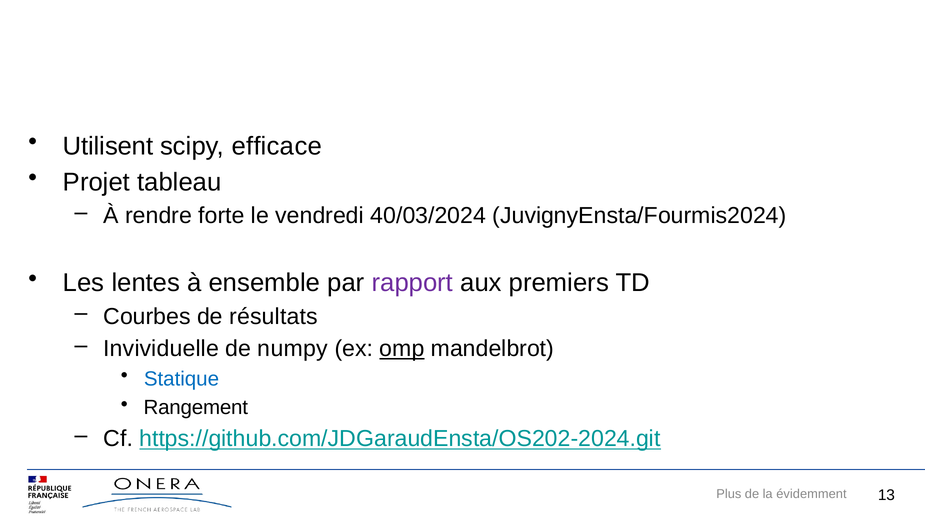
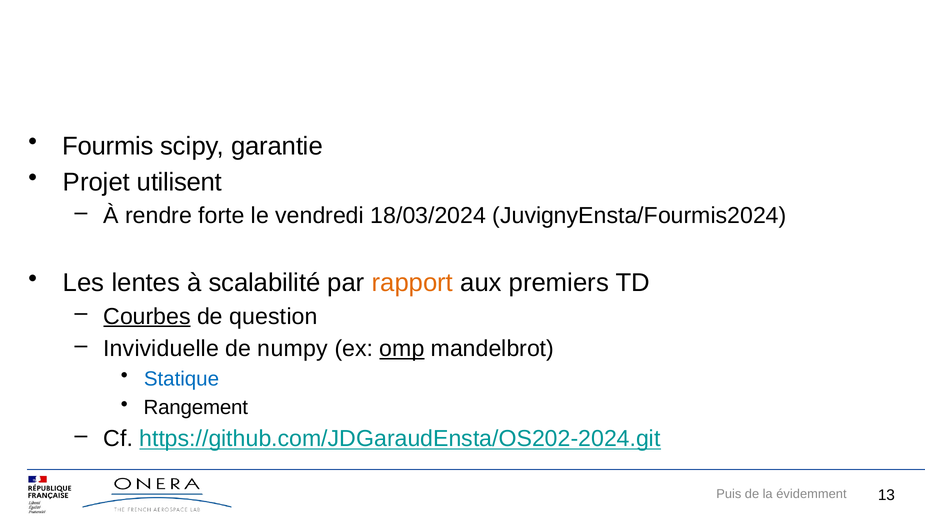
Utilisent: Utilisent -> Fourmis (108, 146)
efficace: efficace -> garantie (277, 146)
tableau: tableau -> utilisent (180, 182)
40/03/2024: 40/03/2024 -> 18/03/2024 (428, 216)
ensemble: ensemble -> scalabilité (265, 283)
rapport colour: purple -> orange (412, 283)
Courbes underline: none -> present (147, 317)
résultats: résultats -> question (273, 317)
Plus: Plus -> Puis (729, 494)
